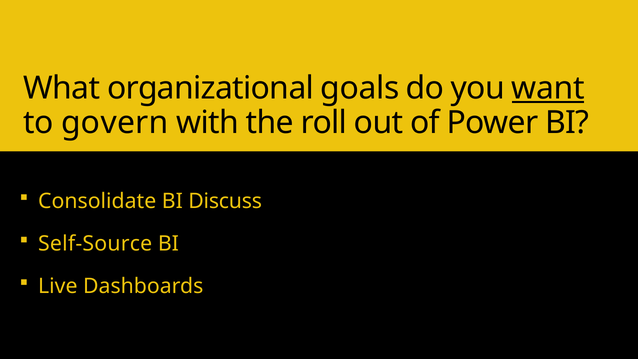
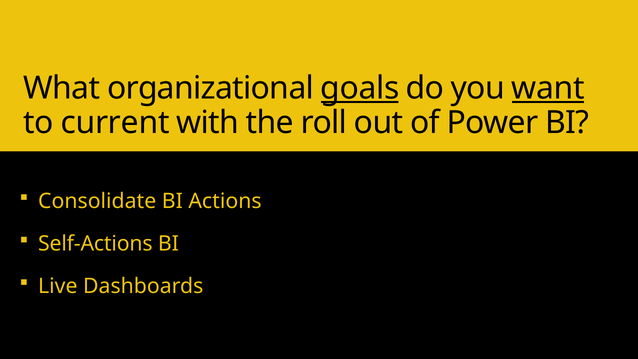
goals underline: none -> present (360, 88)
govern: govern -> current (115, 123)
Discuss: Discuss -> Actions (225, 201)
Self-Source: Self-Source -> Self-Actions (95, 244)
